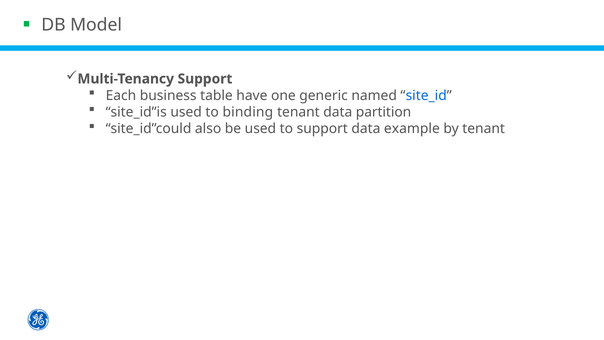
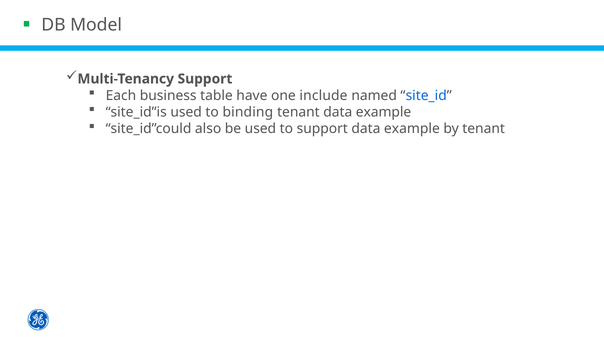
generic: generic -> include (324, 95)
tenant data partition: partition -> example (384, 112)
